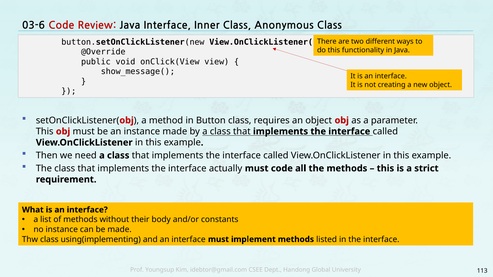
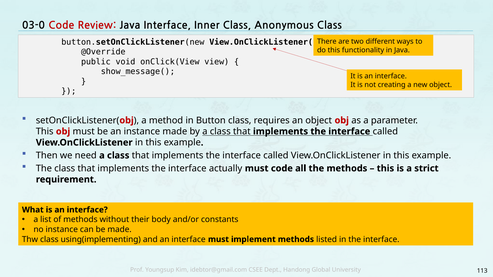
03-6: 03-6 -> 03-0 (34, 25)
